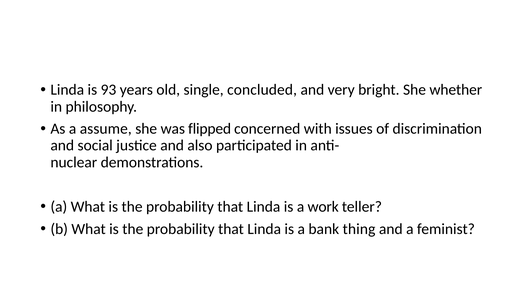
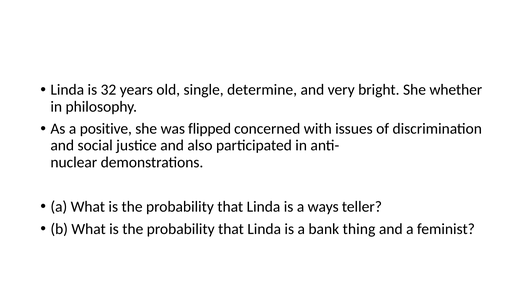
93: 93 -> 32 (108, 90)
concluded: concluded -> determine (262, 90)
assume: assume -> positive (106, 129)
work: work -> ways (323, 207)
